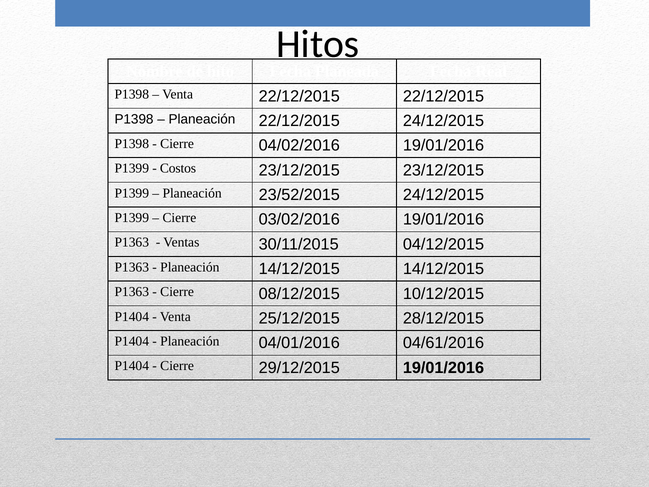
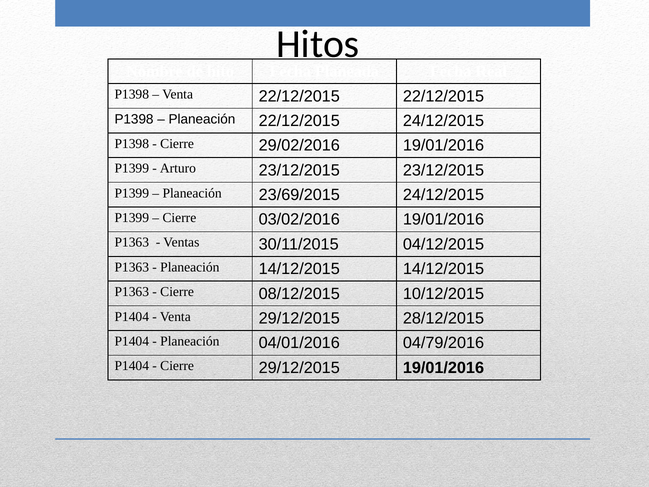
04/02/2016: 04/02/2016 -> 29/02/2016 (299, 145)
Costos: Costos -> Arturo (178, 168)
23/52/2015: 23/52/2015 -> 23/69/2015 (299, 195)
Venta 25/12/2015: 25/12/2015 -> 29/12/2015 (299, 318)
04/61/2016: 04/61/2016 -> 04/79/2016 (444, 343)
